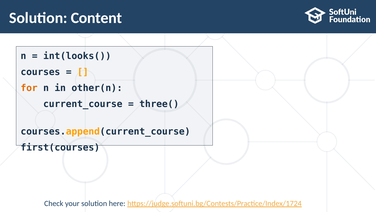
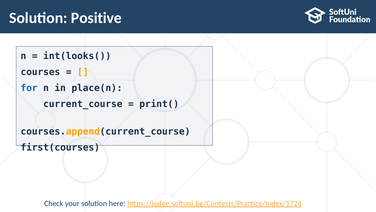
Content: Content -> Positive (96, 18)
for colour: orange -> blue (29, 88)
other(n: other(n -> place(n (97, 88)
three(: three( -> print( (159, 104)
